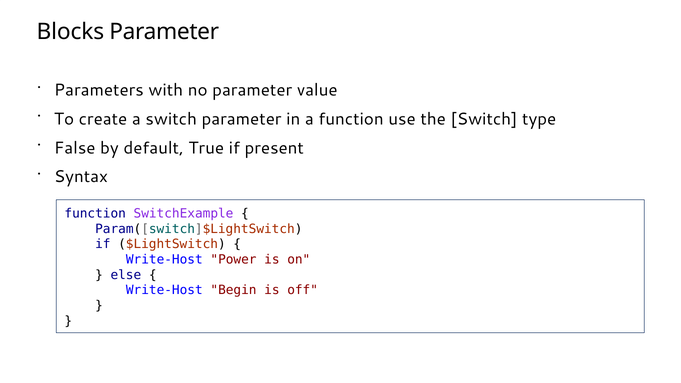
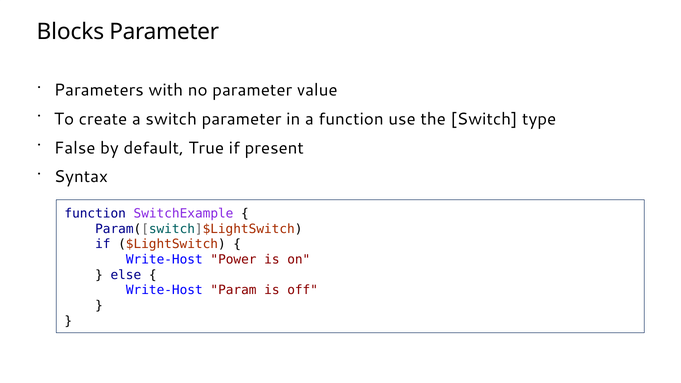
Begin: Begin -> Param (234, 290)
